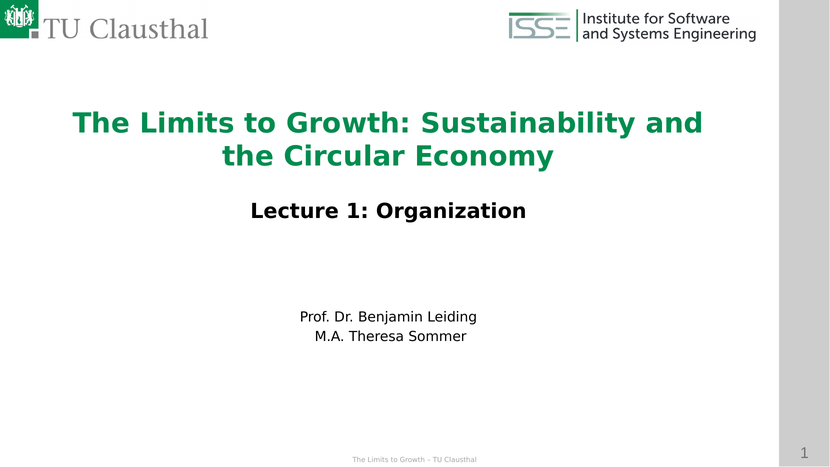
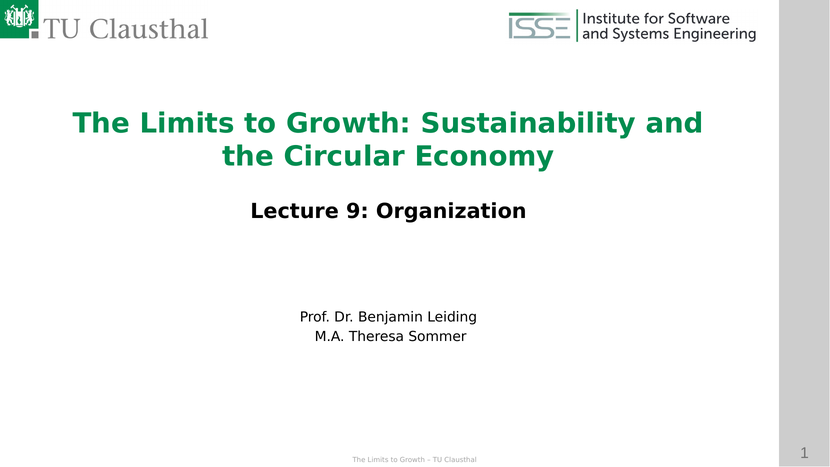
Lecture 1: 1 -> 9 (357, 211)
